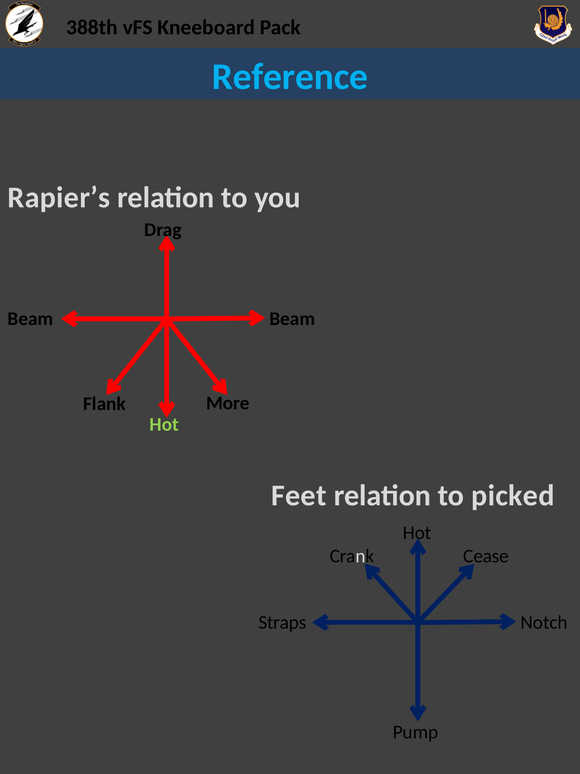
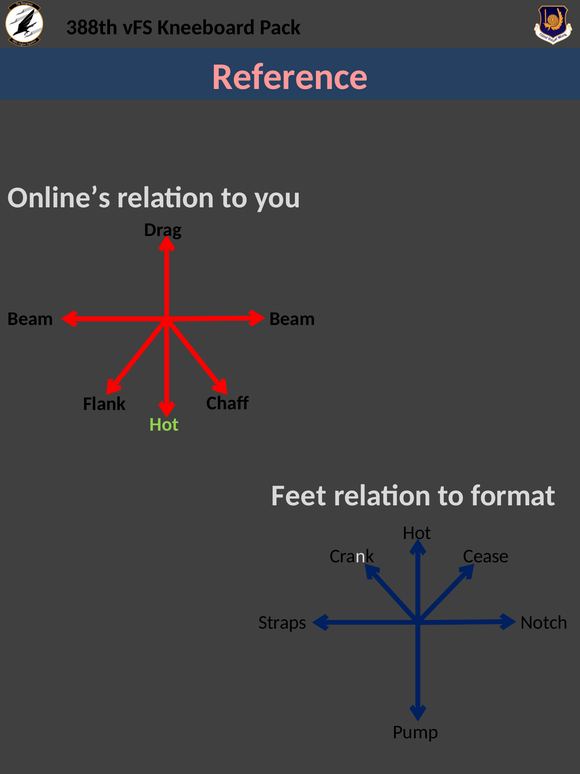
Reference colour: light blue -> pink (290, 77)
Rapier’s: Rapier’s -> Online’s (59, 197)
More: More -> Chaff (228, 403)
picked: picked -> format (513, 495)
